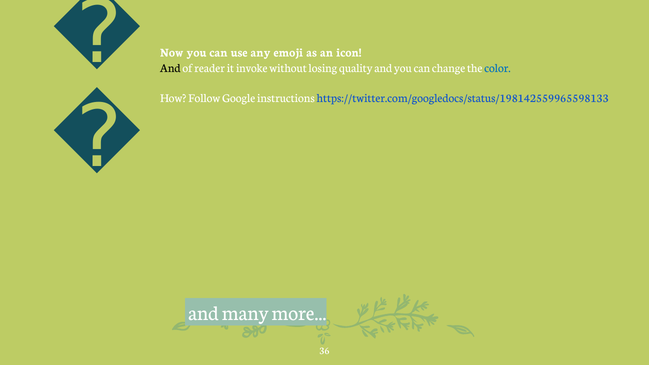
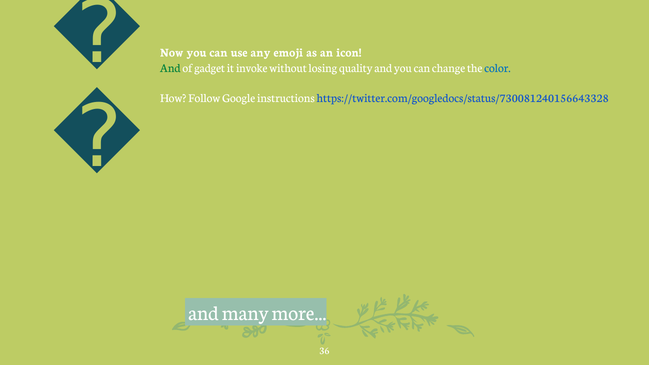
And colour: black -> green (170, 68)
reader: reader -> gadget (210, 68)
https://twitter.com/googledocs/status/198142559965598133: https://twitter.com/googledocs/status/198142559965598133 -> https://twitter.com/googledocs/status/730081240156643328 (463, 98)
